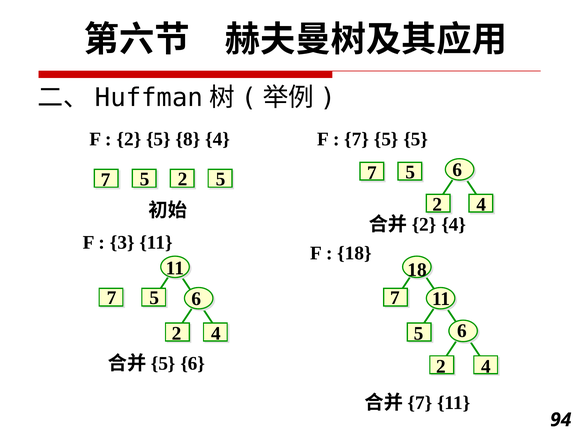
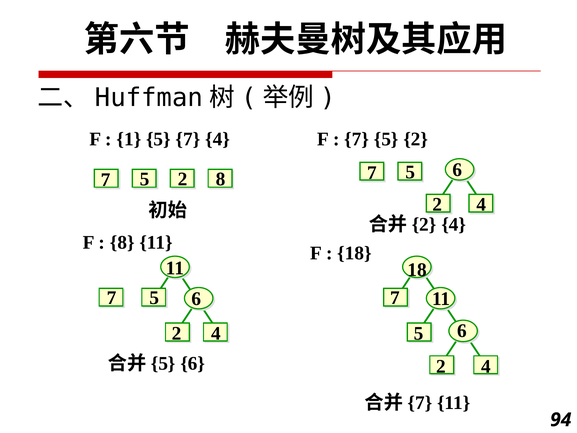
2: 2 -> 1 (129, 139)
5 8: 8 -> 7 (188, 139)
5: 5 -> 2 (416, 139)
5 2 5: 5 -> 8 (221, 179)
3: 3 -> 8 (122, 242)
